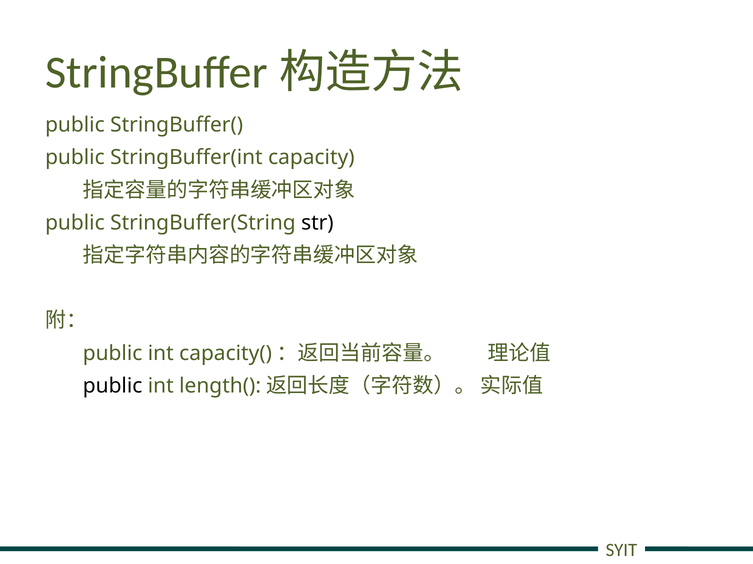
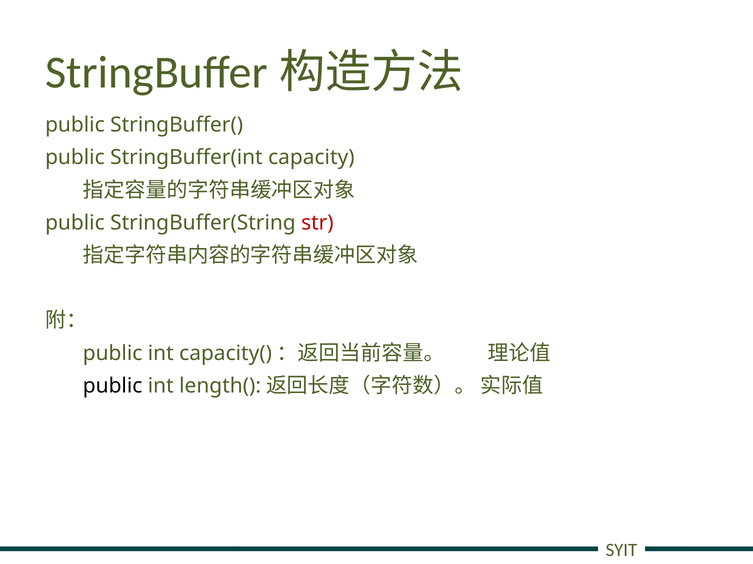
str colour: black -> red (317, 223)
